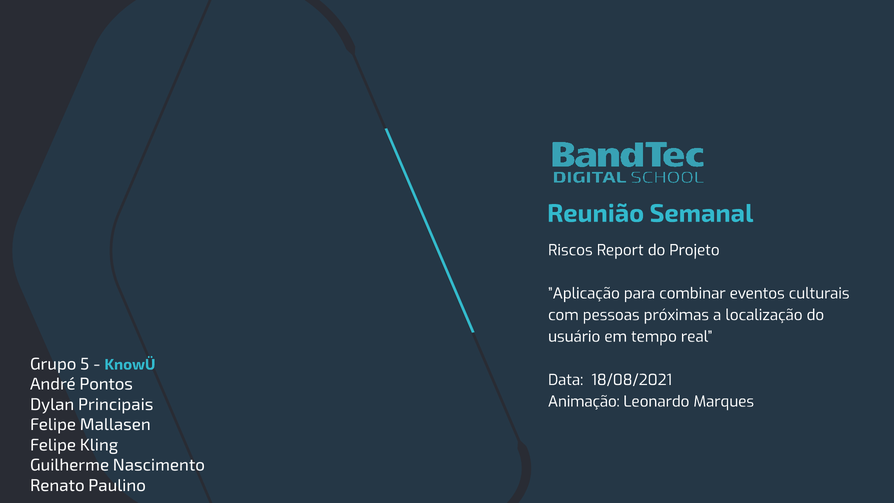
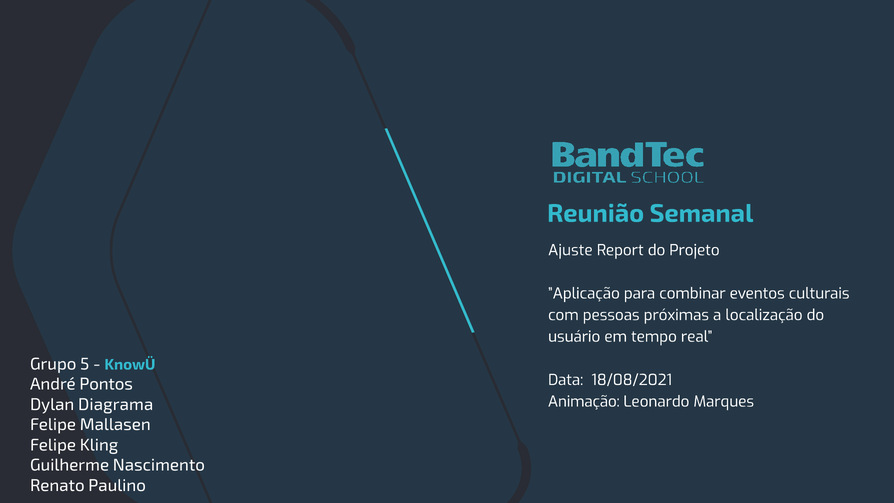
Riscos: Riscos -> Ajuste (570, 250)
Principais: Principais -> Diagrama (116, 404)
